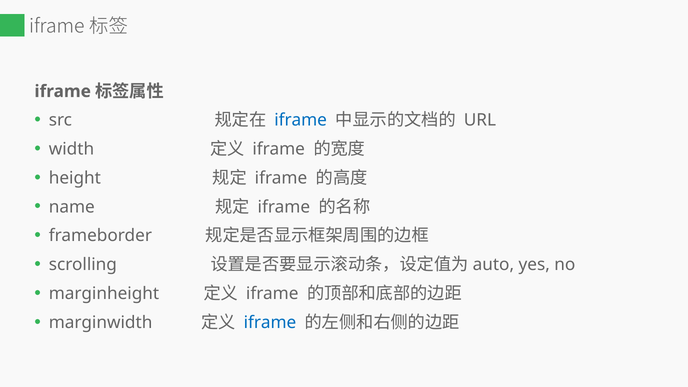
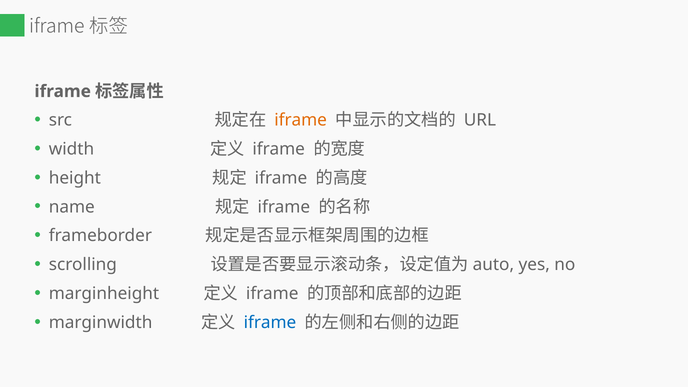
iframe colour: blue -> orange (301, 120)
